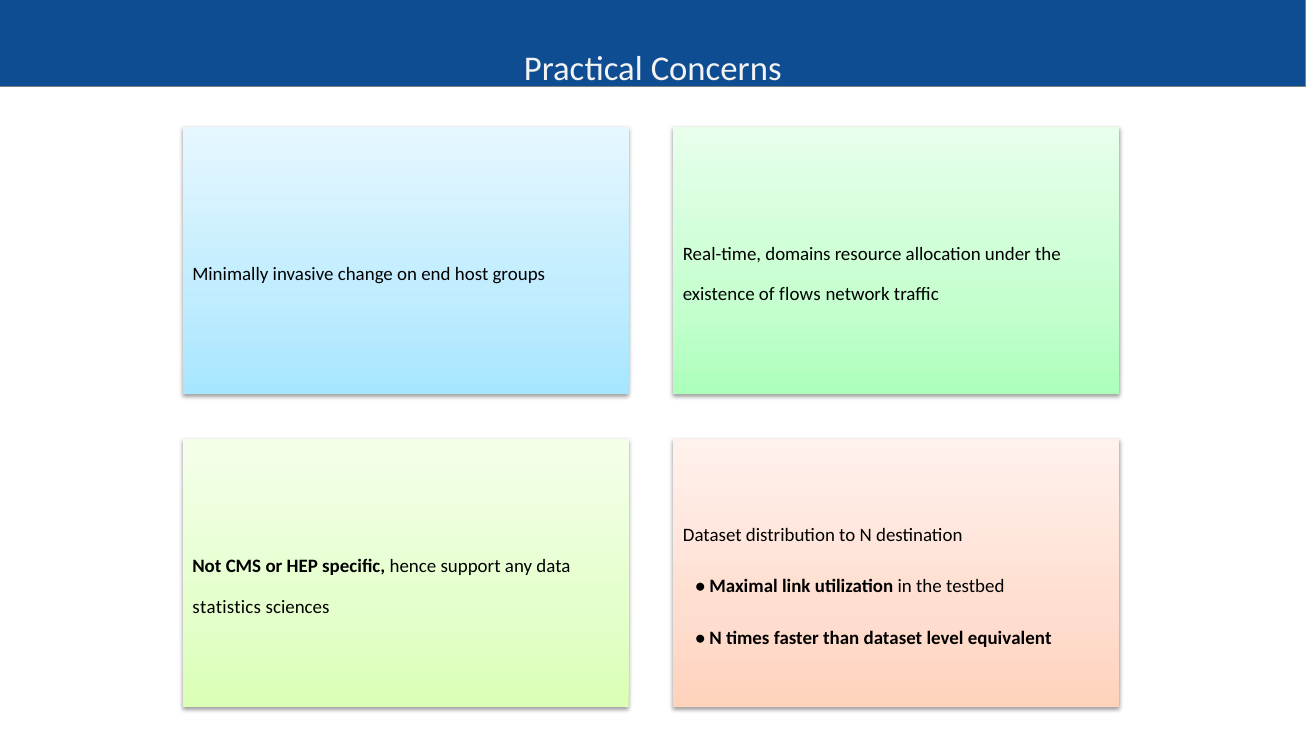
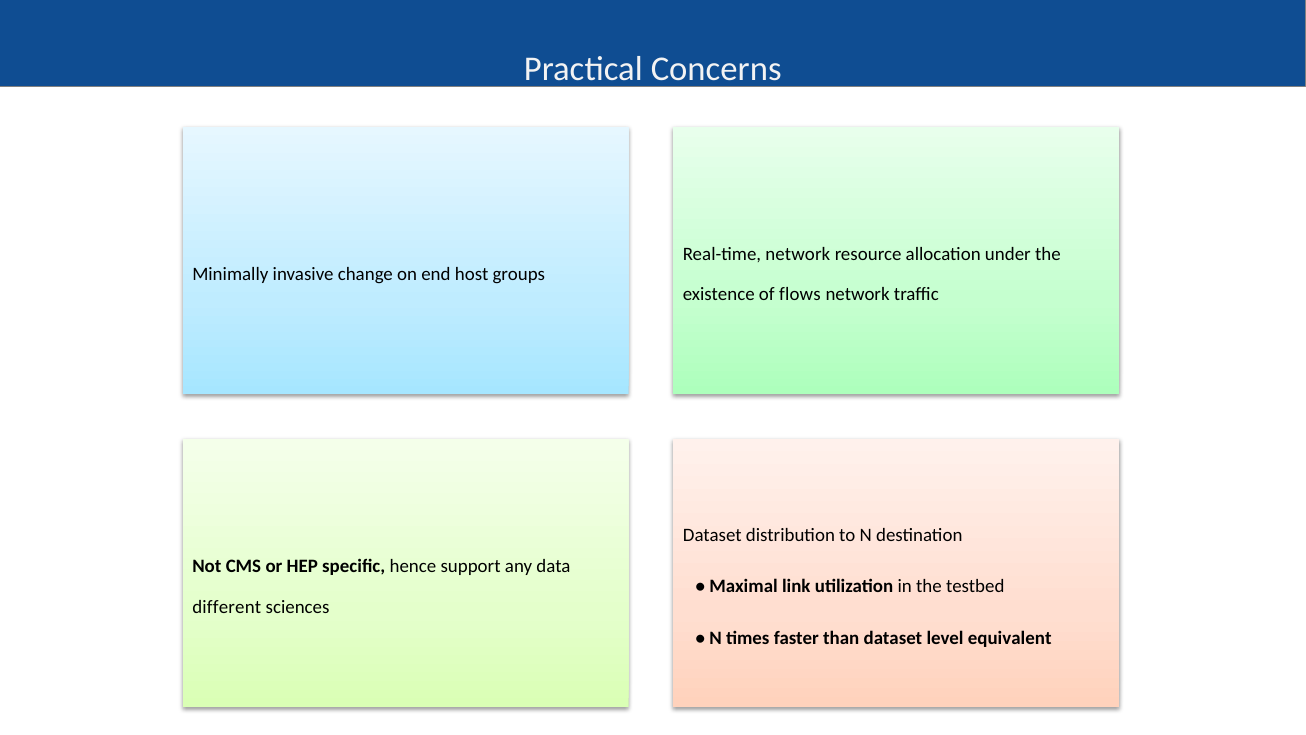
Real-time domains: domains -> network (798, 254)
statistics: statistics -> different (227, 607)
